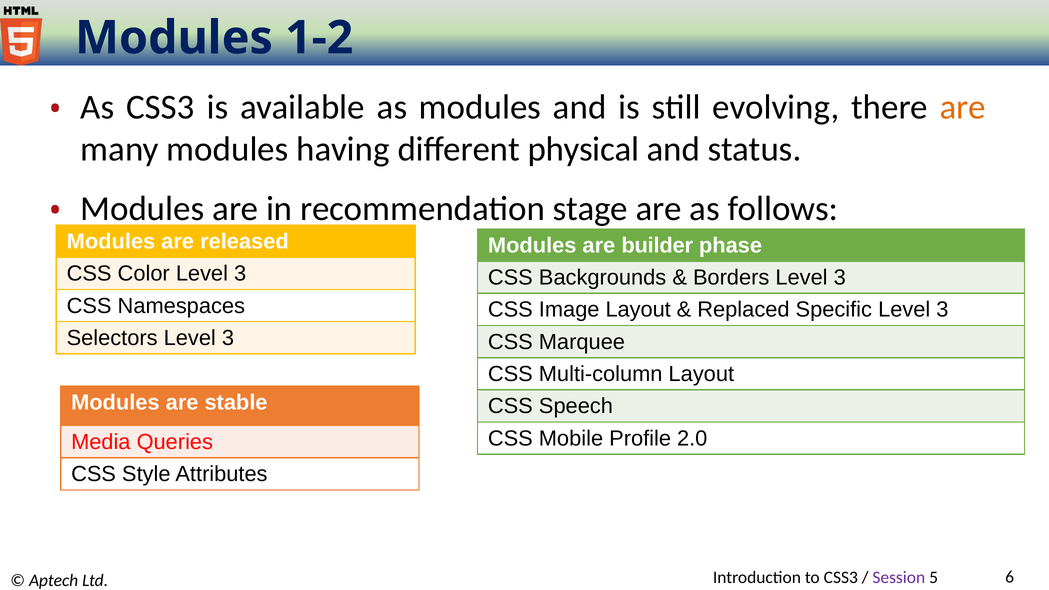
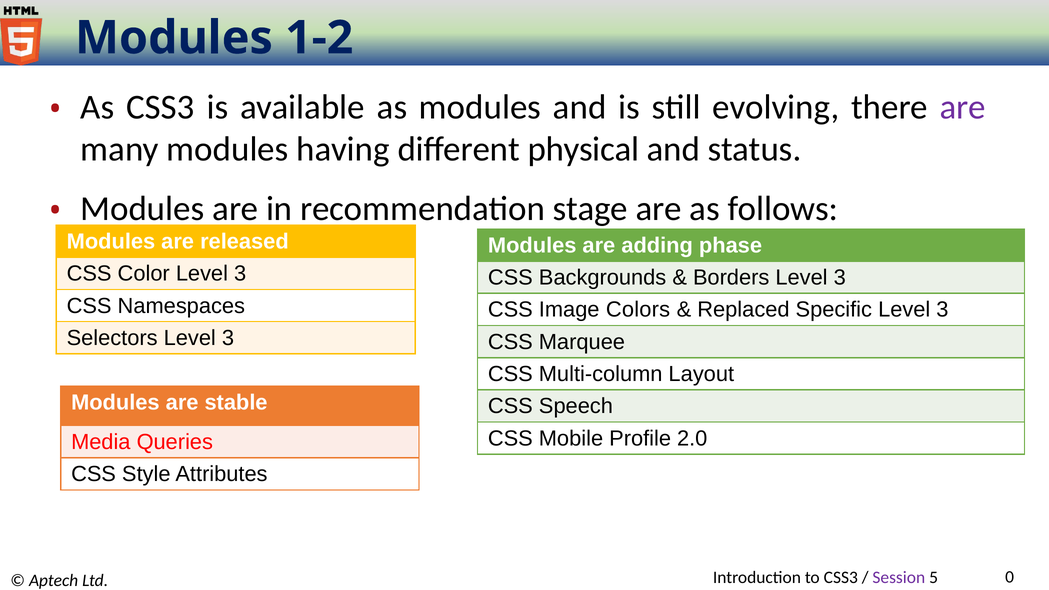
are colour: orange -> purple (963, 107)
builder: builder -> adding (657, 245)
Image Layout: Layout -> Colors (638, 310)
6: 6 -> 0 (1010, 577)
